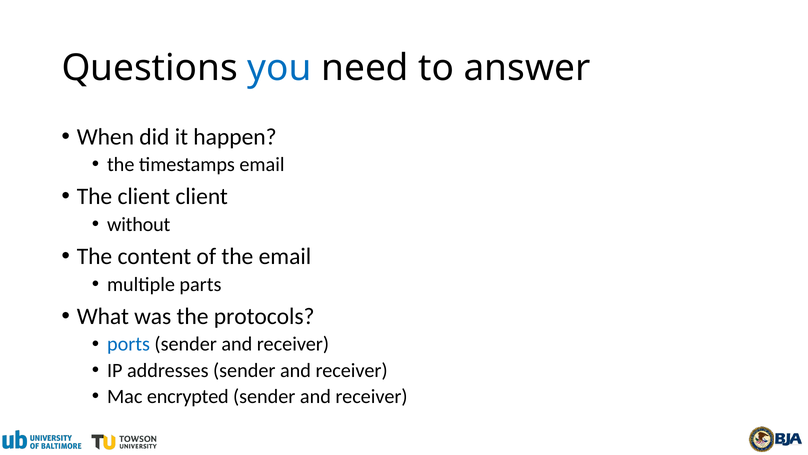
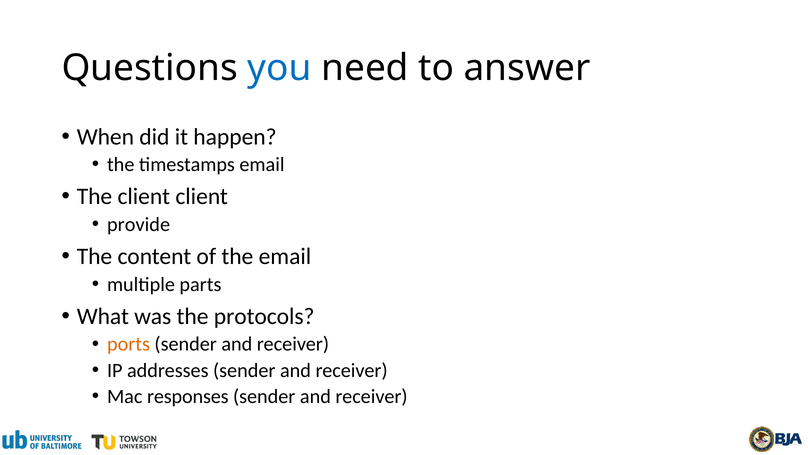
without: without -> provide (139, 224)
ports colour: blue -> orange (129, 344)
encrypted: encrypted -> responses (188, 396)
